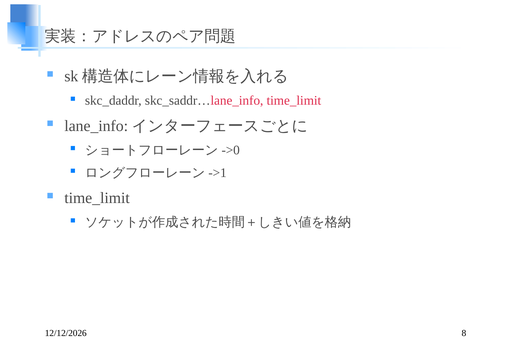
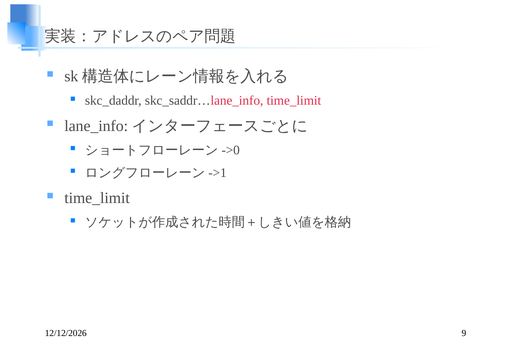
8: 8 -> 9 (464, 333)
